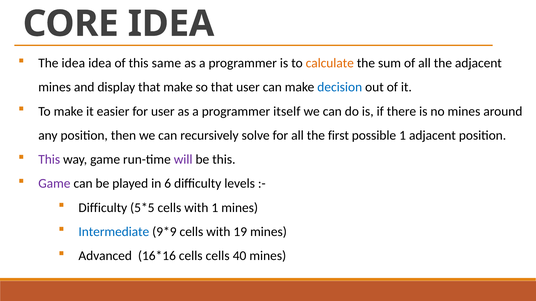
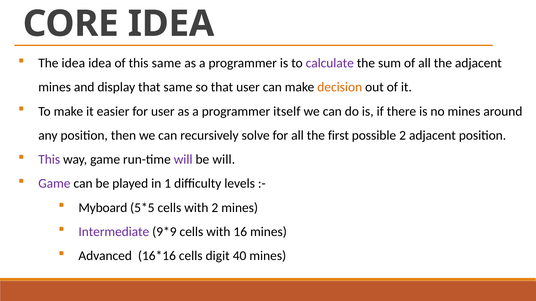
calculate colour: orange -> purple (330, 63)
that make: make -> same (178, 87)
decision colour: blue -> orange (340, 87)
possible 1: 1 -> 2 (403, 136)
be this: this -> will (224, 160)
6: 6 -> 1 (168, 184)
Difficulty: Difficulty -> Myboard (103, 208)
with 1: 1 -> 2 (215, 208)
Intermediate colour: blue -> purple (114, 232)
19: 19 -> 16 (240, 232)
cells cells: cells -> digit (218, 256)
